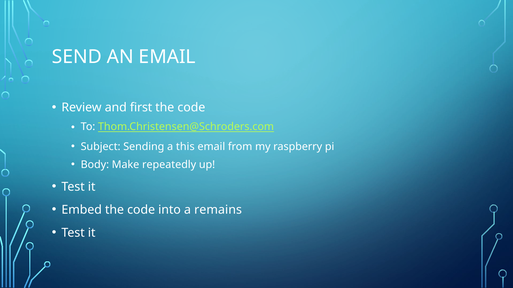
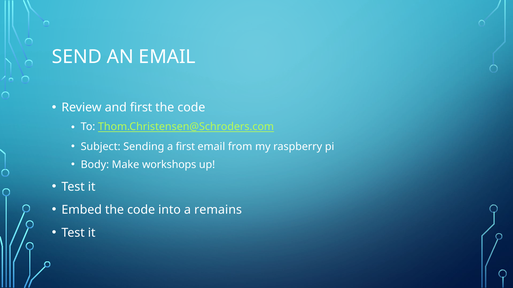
a this: this -> first (185, 147)
repeatedly: repeatedly -> workshops (169, 165)
